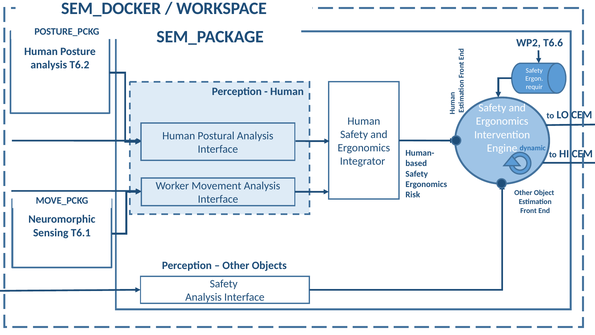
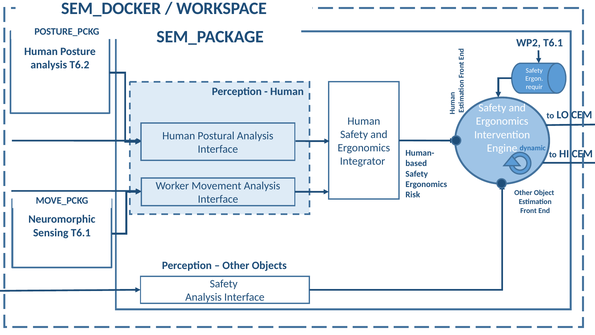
WP2 T6.6: T6.6 -> T6.1 (553, 43)
